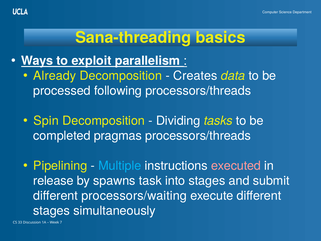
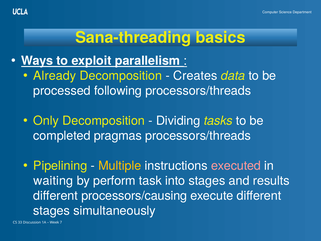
Spin: Spin -> Only (46, 121)
Multiple colour: light blue -> yellow (120, 166)
release: release -> waiting (53, 181)
spawns: spawns -> perform (114, 181)
submit: submit -> results (271, 181)
processors/waiting: processors/waiting -> processors/causing (134, 196)
